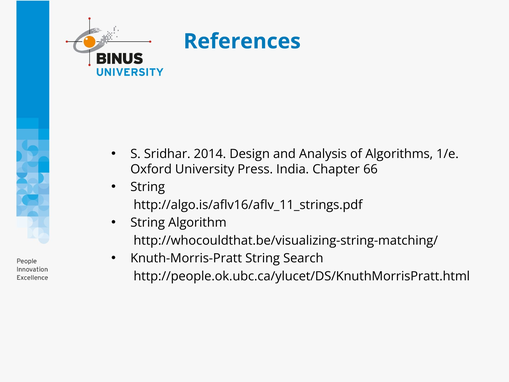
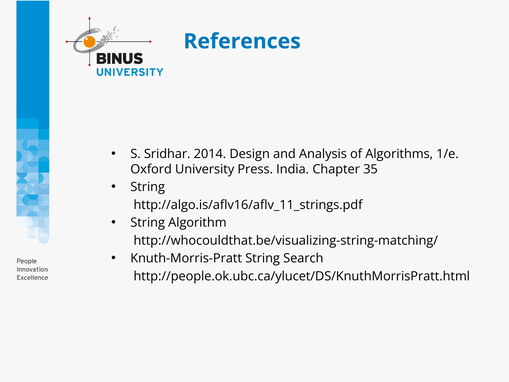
66: 66 -> 35 (371, 169)
